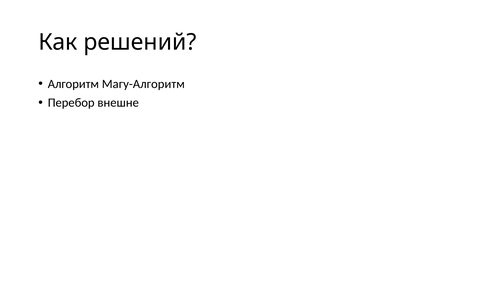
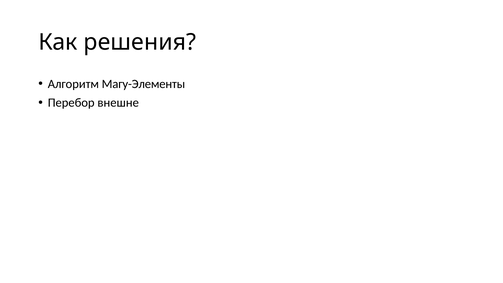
решений: решений -> решения (140, 42)
Магу-Алгоритм: Магу-Алгоритм -> Магу-Элементы (143, 84)
